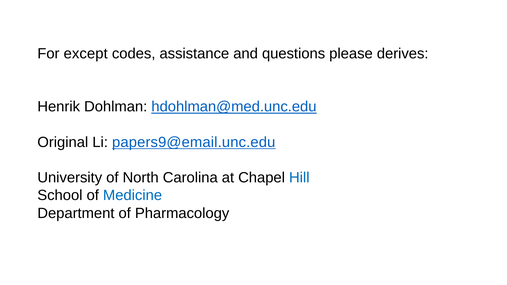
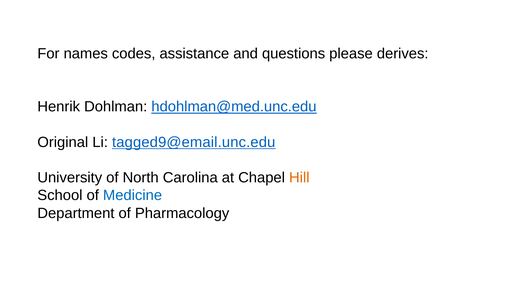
except: except -> names (86, 54)
papers9@email.unc.edu: papers9@email.unc.edu -> tagged9@email.unc.edu (194, 142)
Hill colour: blue -> orange (299, 178)
